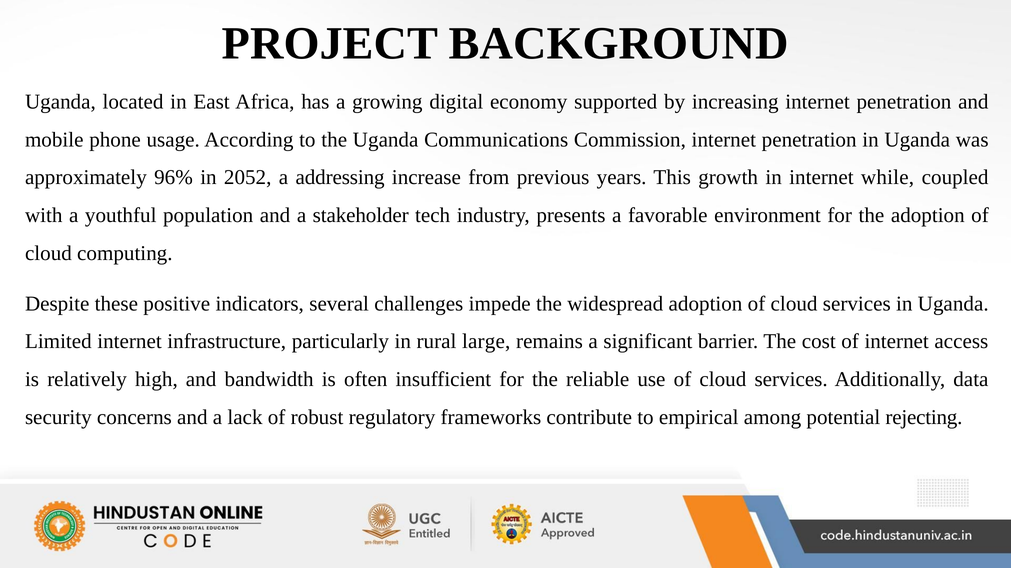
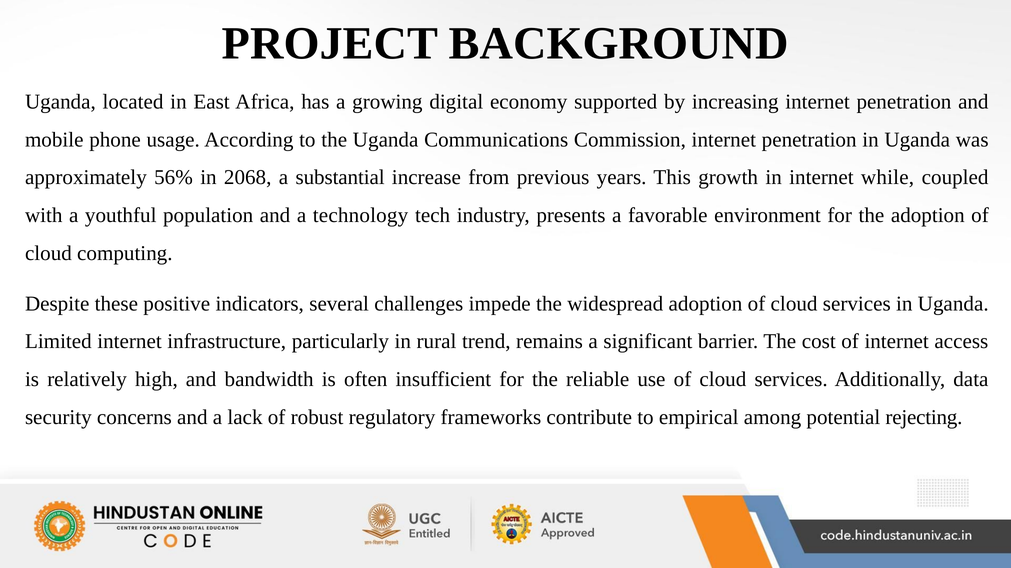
96%: 96% -> 56% (174, 178)
2052: 2052 -> 2068 (248, 178)
addressing: addressing -> substantial (340, 178)
stakeholder: stakeholder -> technology (361, 216)
large: large -> trend (486, 342)
